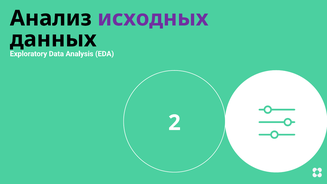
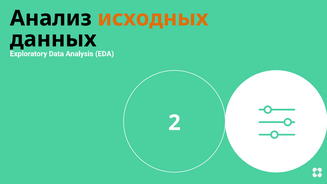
исходных colour: purple -> orange (153, 18)
